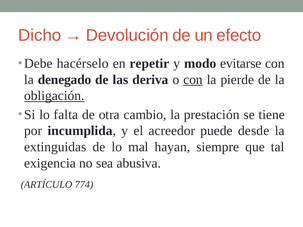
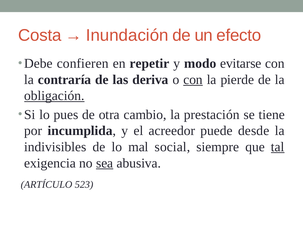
Dicho: Dicho -> Costa (40, 35)
Devolución: Devolución -> Inundación (127, 35)
hacérselo: hacérselo -> confieren (83, 64)
denegado: denegado -> contraría (65, 80)
falta: falta -> pues (66, 115)
extinguidas: extinguidas -> indivisibles (55, 147)
hayan: hayan -> social (172, 147)
tal underline: none -> present (278, 147)
sea underline: none -> present (105, 163)
774: 774 -> 523 (84, 185)
